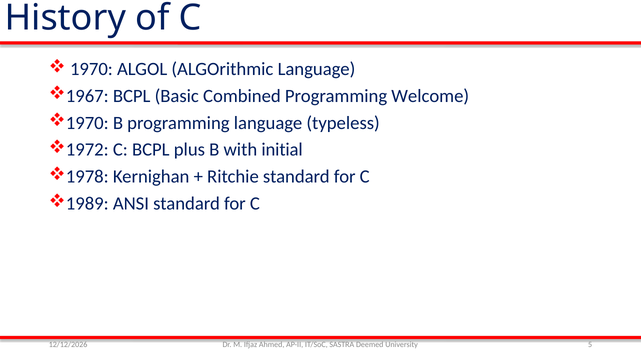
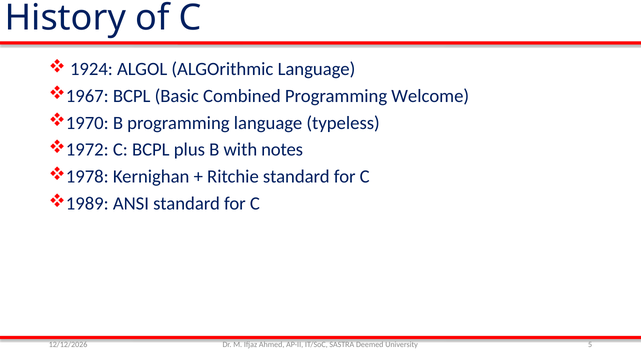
1970: 1970 -> 1924 (91, 69)
initial: initial -> notes (282, 150)
